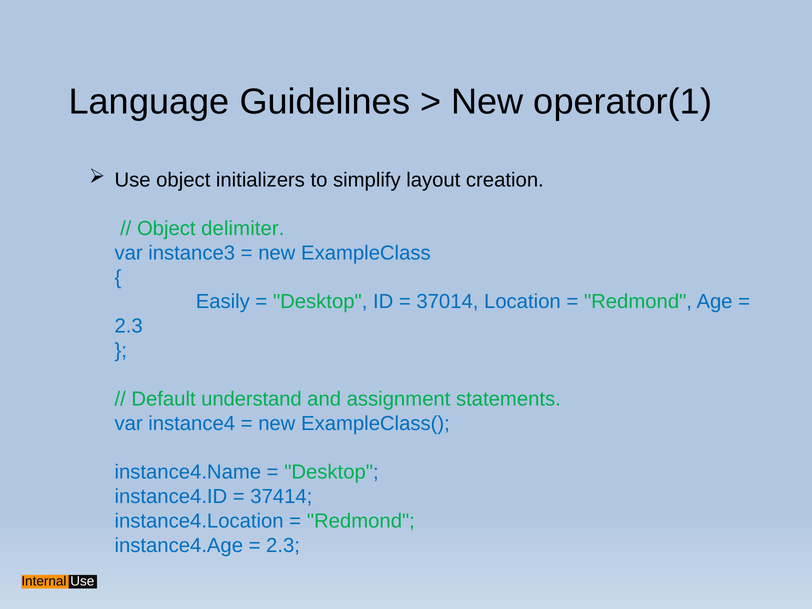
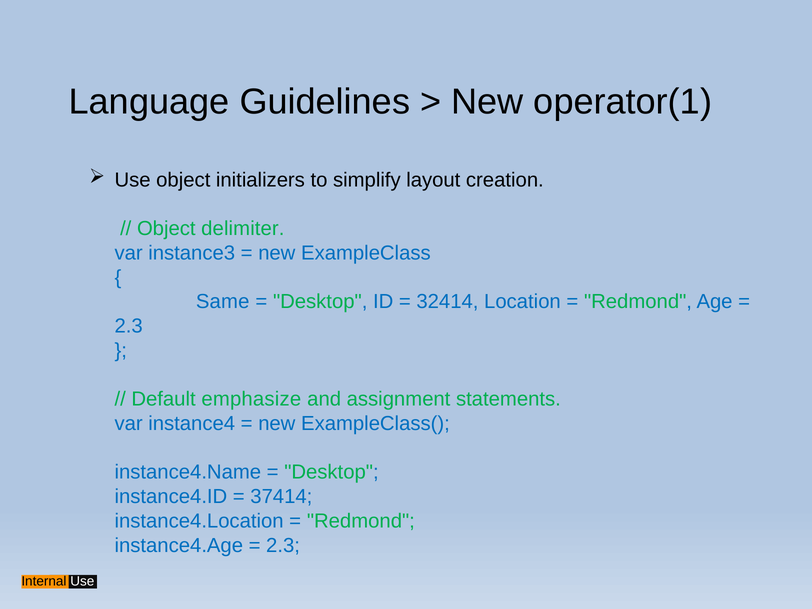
Easily: Easily -> Same (223, 302)
37014: 37014 -> 32414 (447, 302)
understand: understand -> emphasize (251, 399)
